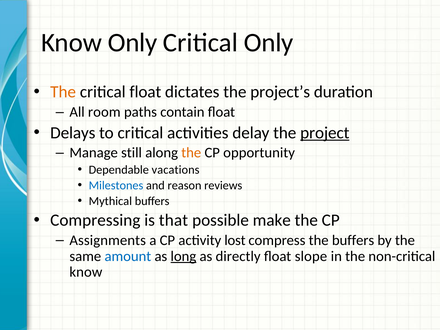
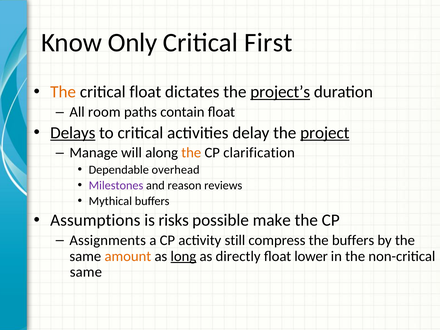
Critical Only: Only -> First (268, 43)
project’s underline: none -> present (280, 92)
Delays underline: none -> present (73, 133)
still: still -> will (131, 153)
opportunity: opportunity -> clarification (259, 153)
vacations: vacations -> overhead (176, 170)
Milestones colour: blue -> purple (116, 185)
Compressing: Compressing -> Assumptions (95, 220)
that: that -> risks (174, 220)
lost: lost -> still (235, 240)
amount colour: blue -> orange (128, 256)
slope: slope -> lower (311, 256)
know: know -> same (86, 272)
